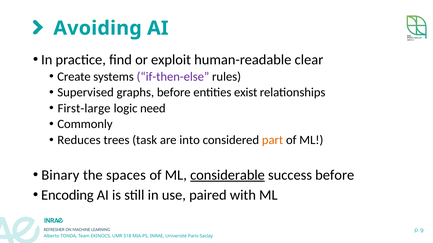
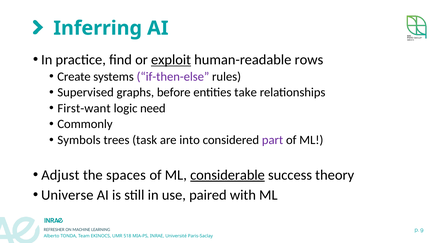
Avoiding: Avoiding -> Inferring (98, 28)
exploit underline: none -> present (171, 60)
clear: clear -> rows (309, 60)
exist: exist -> take (246, 93)
First-large: First-large -> First-want (84, 109)
Reduces: Reduces -> Symbols (79, 140)
part colour: orange -> purple (273, 140)
Binary: Binary -> Adjust (60, 175)
success before: before -> theory (335, 175)
Encoding: Encoding -> Universe (67, 195)
